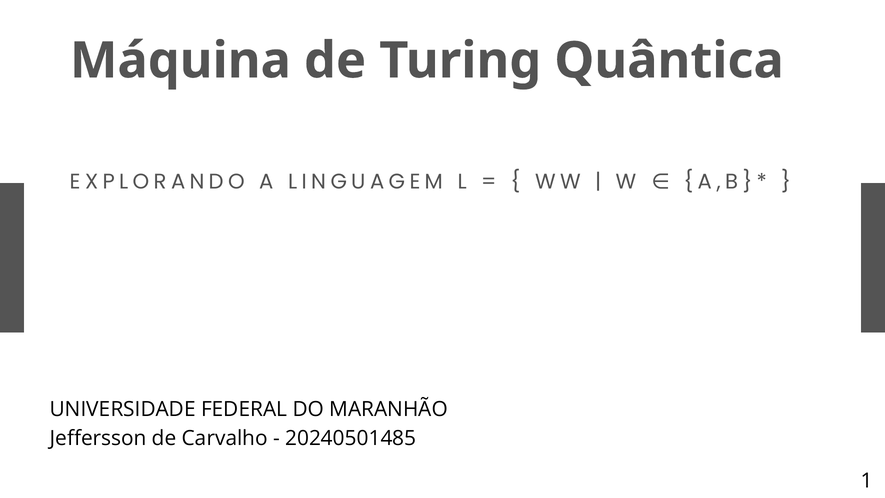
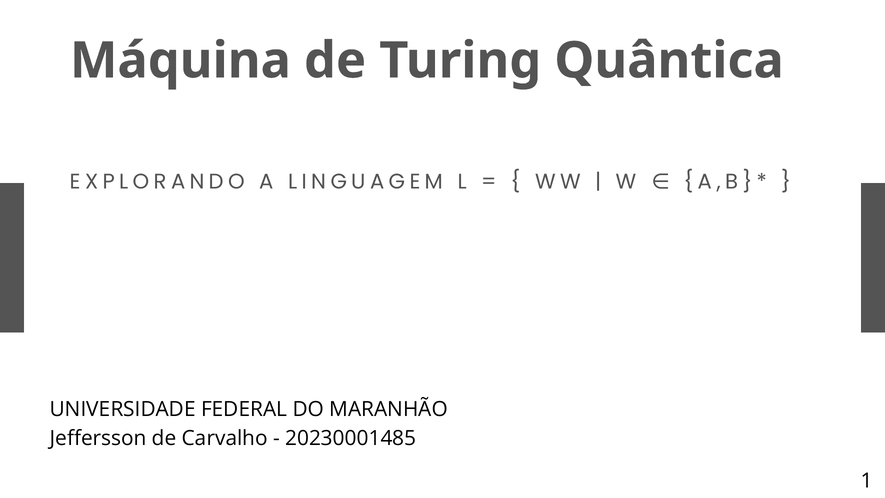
20240501485: 20240501485 -> 20230001485 (351, 438)
